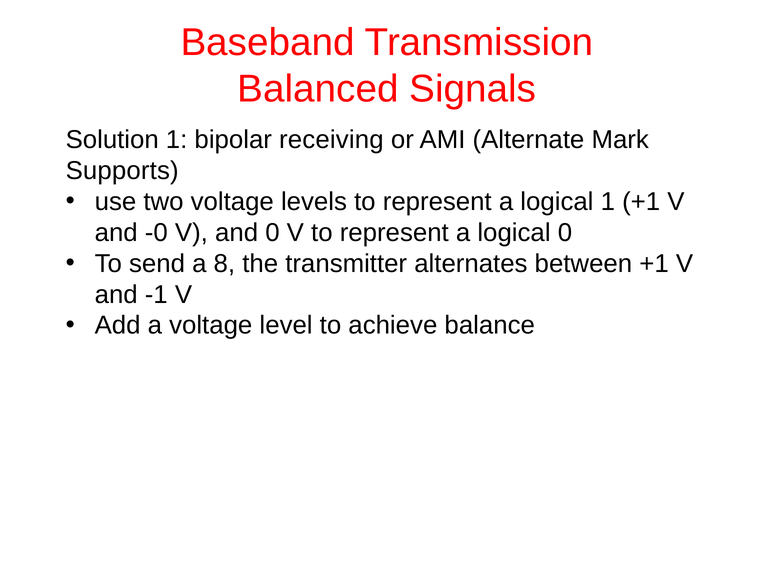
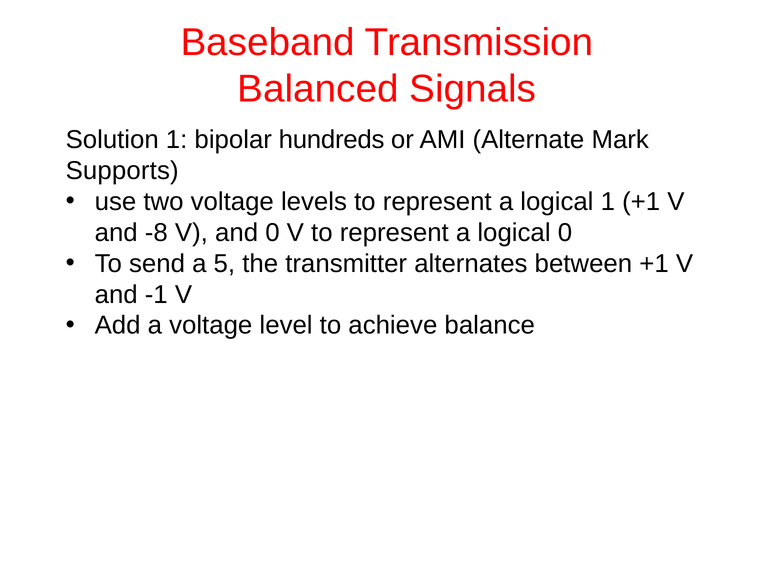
receiving: receiving -> hundreds (332, 139)
-0: -0 -> -8 (156, 232)
8: 8 -> 5 (224, 263)
